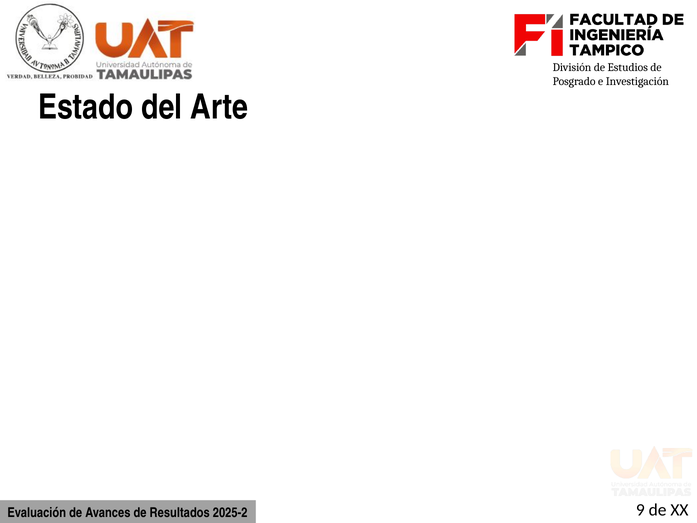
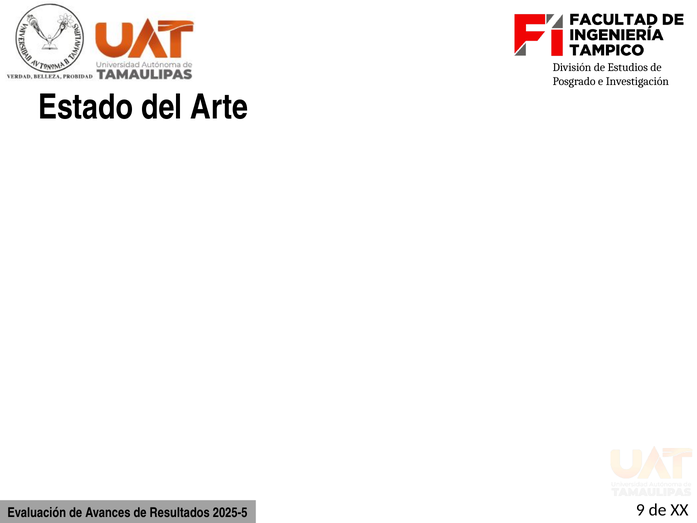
2025-2: 2025-2 -> 2025-5 (230, 512)
